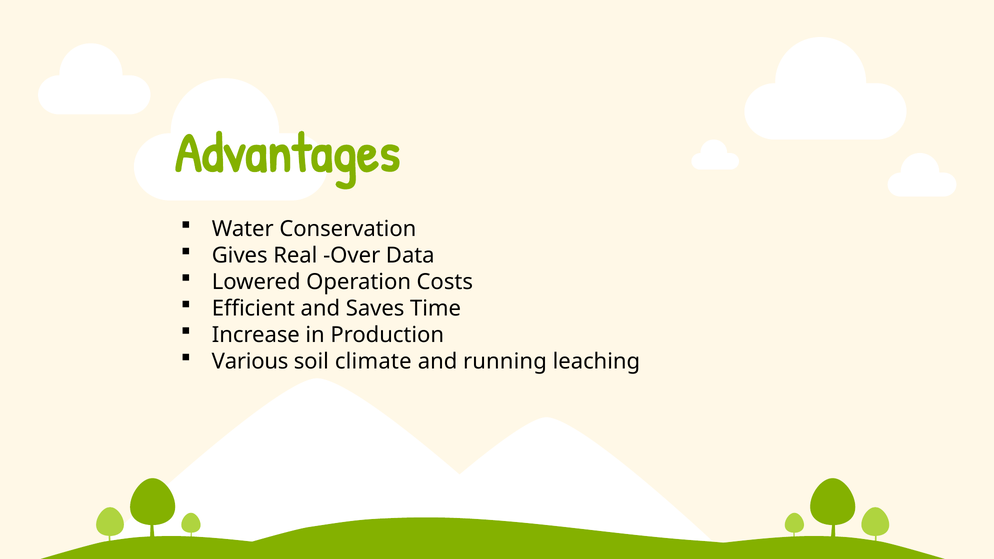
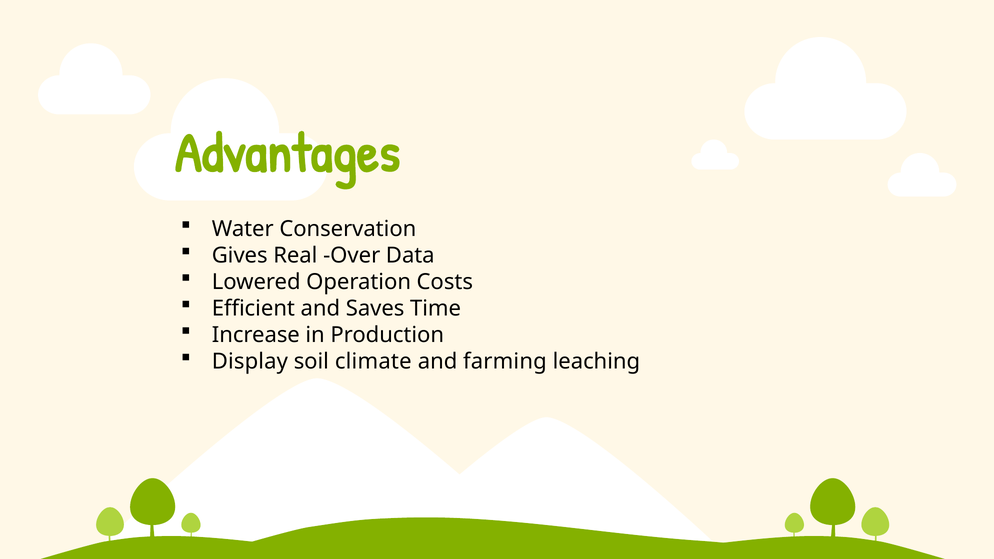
Various: Various -> Display (250, 362)
running: running -> farming (505, 362)
